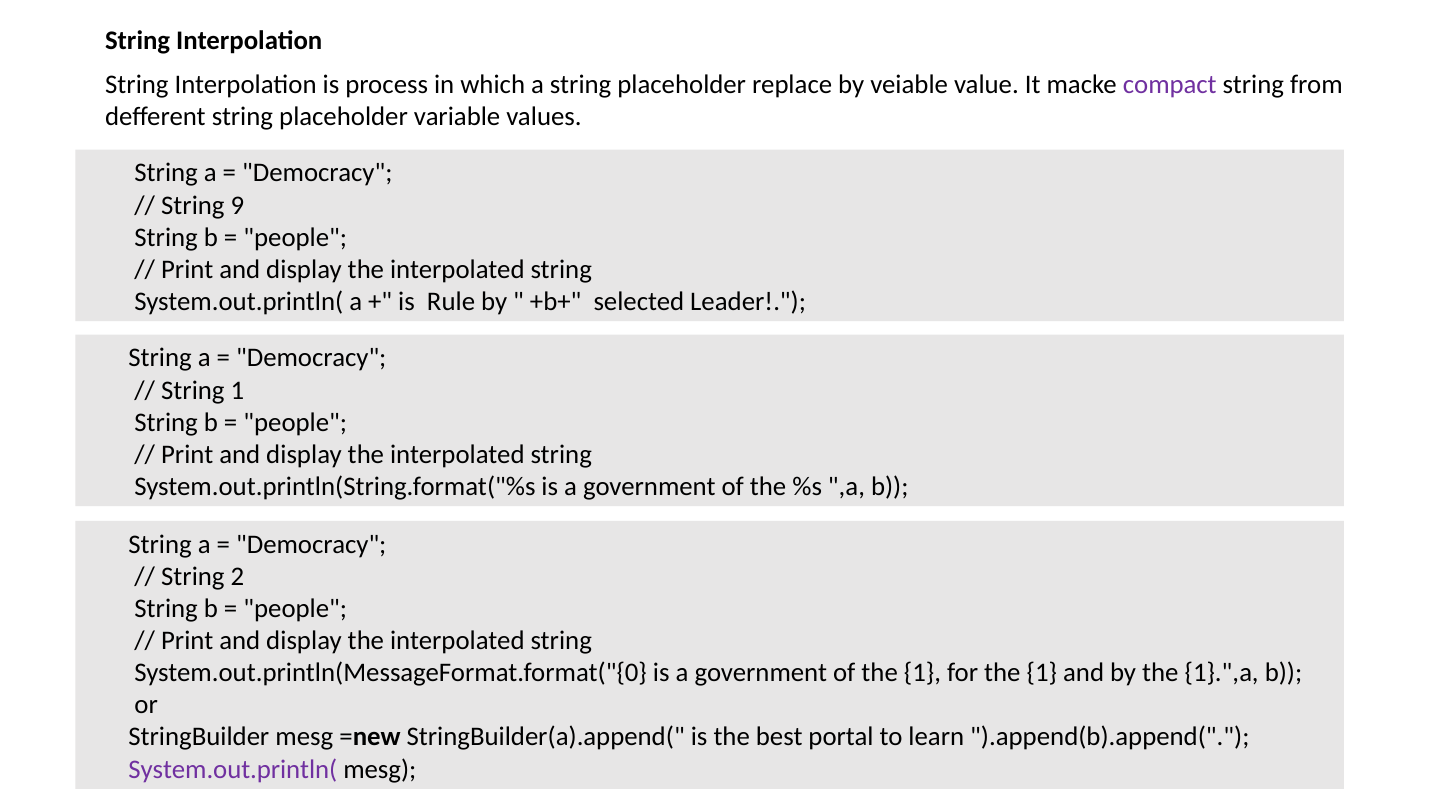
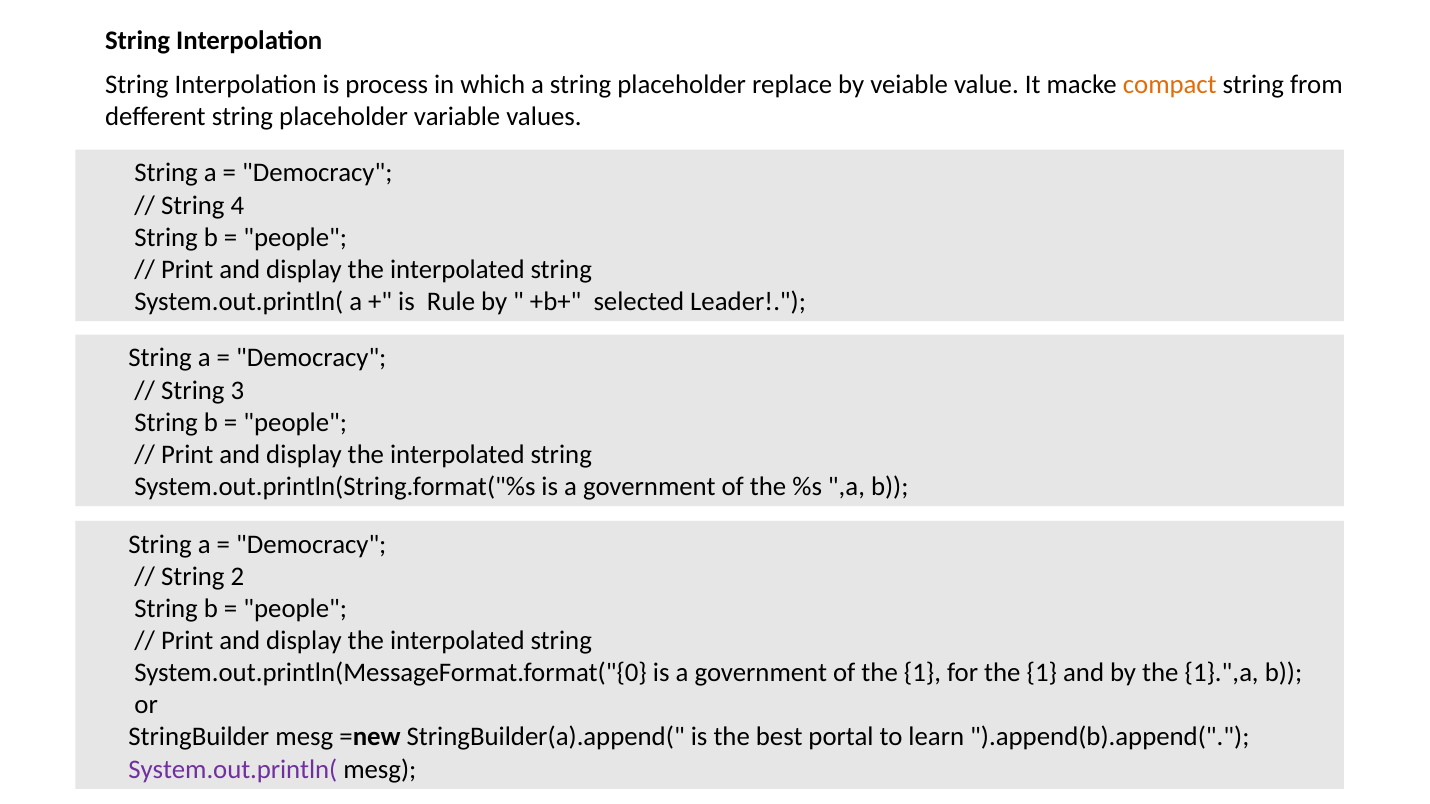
compact colour: purple -> orange (1170, 85)
9: 9 -> 4 (237, 205)
String 1: 1 -> 3 (237, 390)
